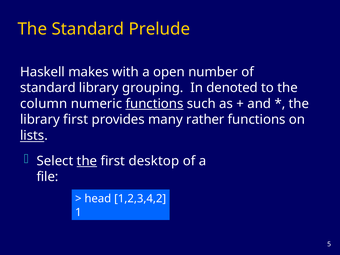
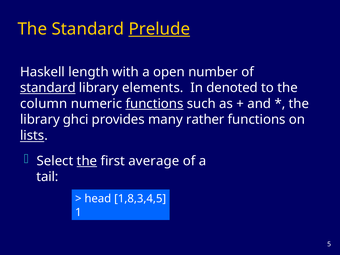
Prelude underline: none -> present (159, 29)
makes: makes -> length (88, 72)
standard underline: none -> present (48, 88)
grouping: grouping -> elements (153, 88)
library first: first -> ghci (76, 120)
desktop: desktop -> average (154, 161)
file: file -> tail (47, 177)
1,2,3,4,2: 1,2,3,4,2 -> 1,8,3,4,5 (140, 199)
